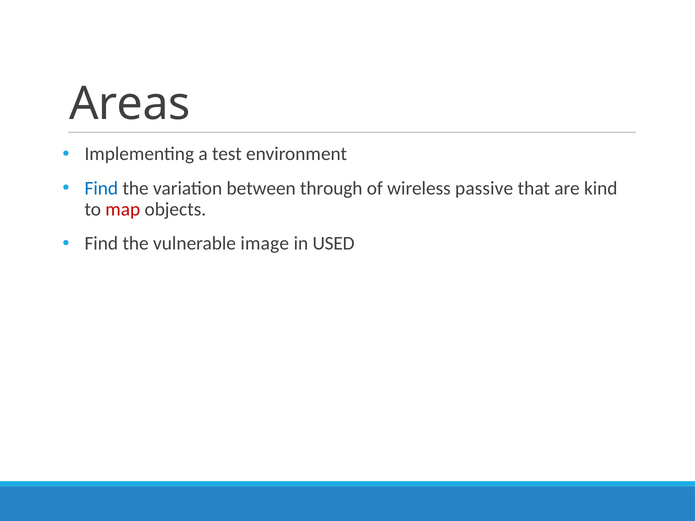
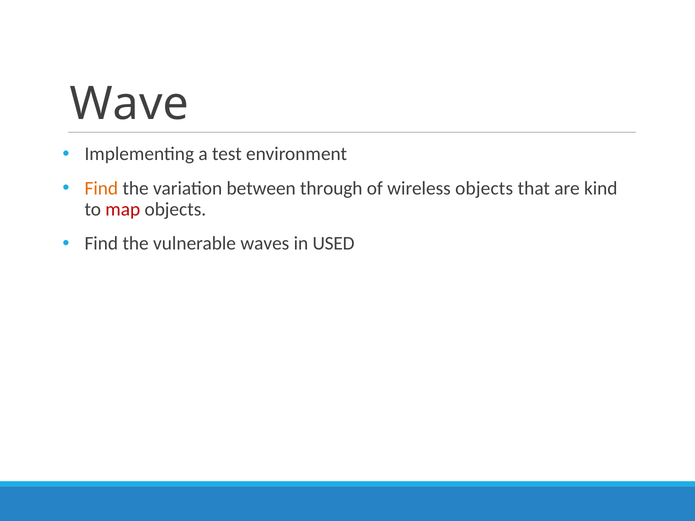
Areas: Areas -> Wave (129, 104)
Find colour: blue -> orange (101, 188)
wireless passive: passive -> objects (484, 188)
image: image -> waves (265, 244)
